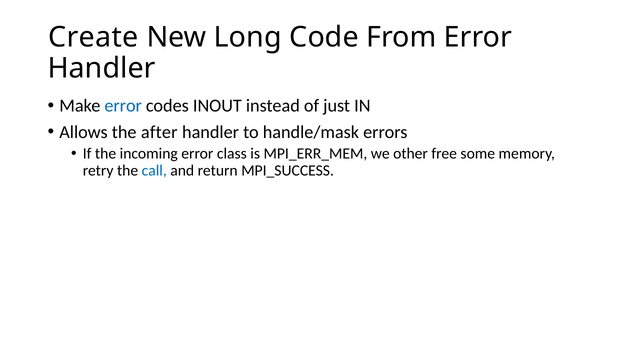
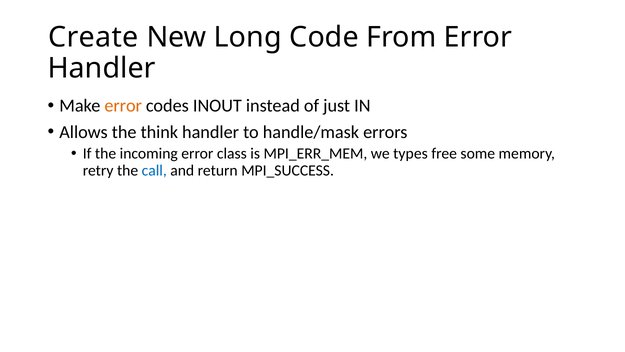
error colour: blue -> orange (123, 106)
after: after -> think (159, 132)
other: other -> types (410, 153)
